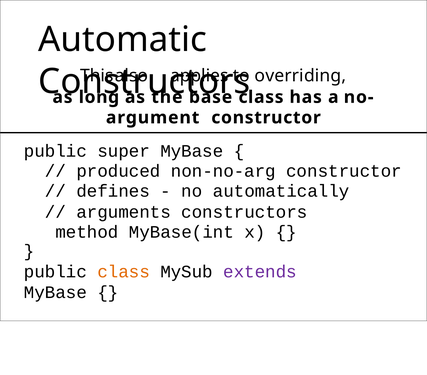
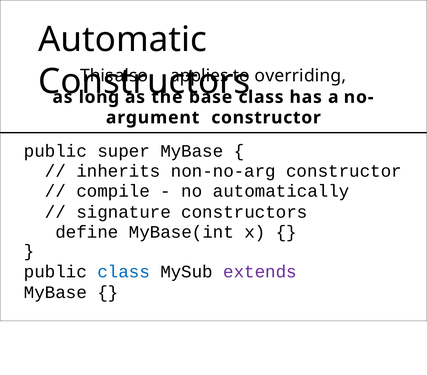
produced: produced -> inherits (118, 171)
defines: defines -> compile (113, 191)
arguments: arguments -> signature (124, 212)
method: method -> define (87, 232)
class colour: orange -> blue (124, 271)
